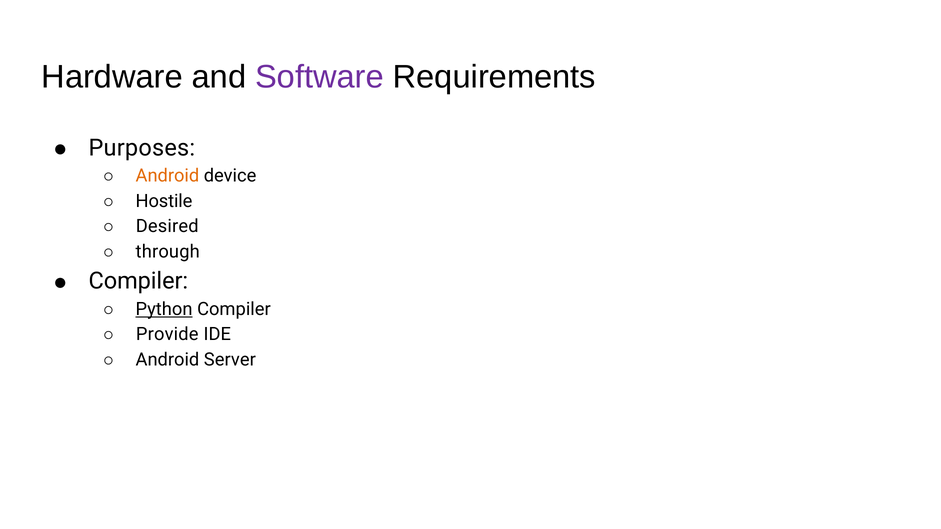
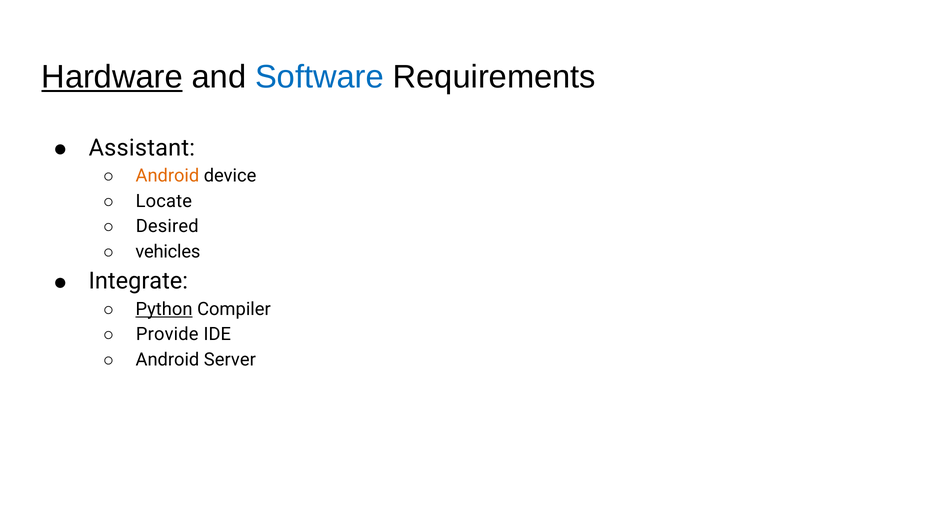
Hardware underline: none -> present (112, 77)
Software colour: purple -> blue (320, 77)
Purposes: Purposes -> Assistant (142, 148)
Hostile: Hostile -> Locate (164, 201)
through: through -> vehicles (168, 252)
Compiler: Compiler -> Integrate (138, 281)
